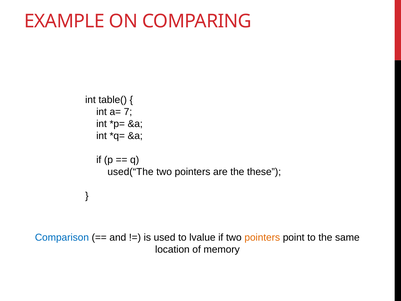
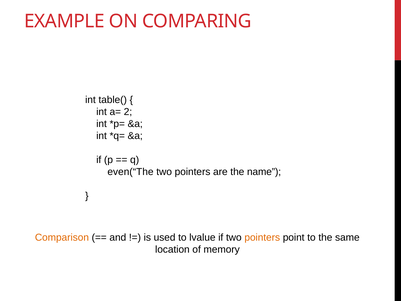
7: 7 -> 2 (128, 112)
used(“The: used(“The -> even(“The (130, 172)
these: these -> name (264, 172)
Comparison colour: blue -> orange (62, 237)
